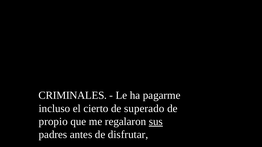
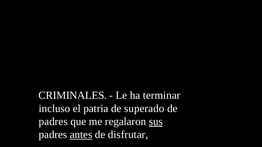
pagarme: pagarme -> terminar (162, 96)
cierto: cierto -> patria (96, 109)
propio: propio -> padres (53, 122)
antes underline: none -> present (81, 135)
